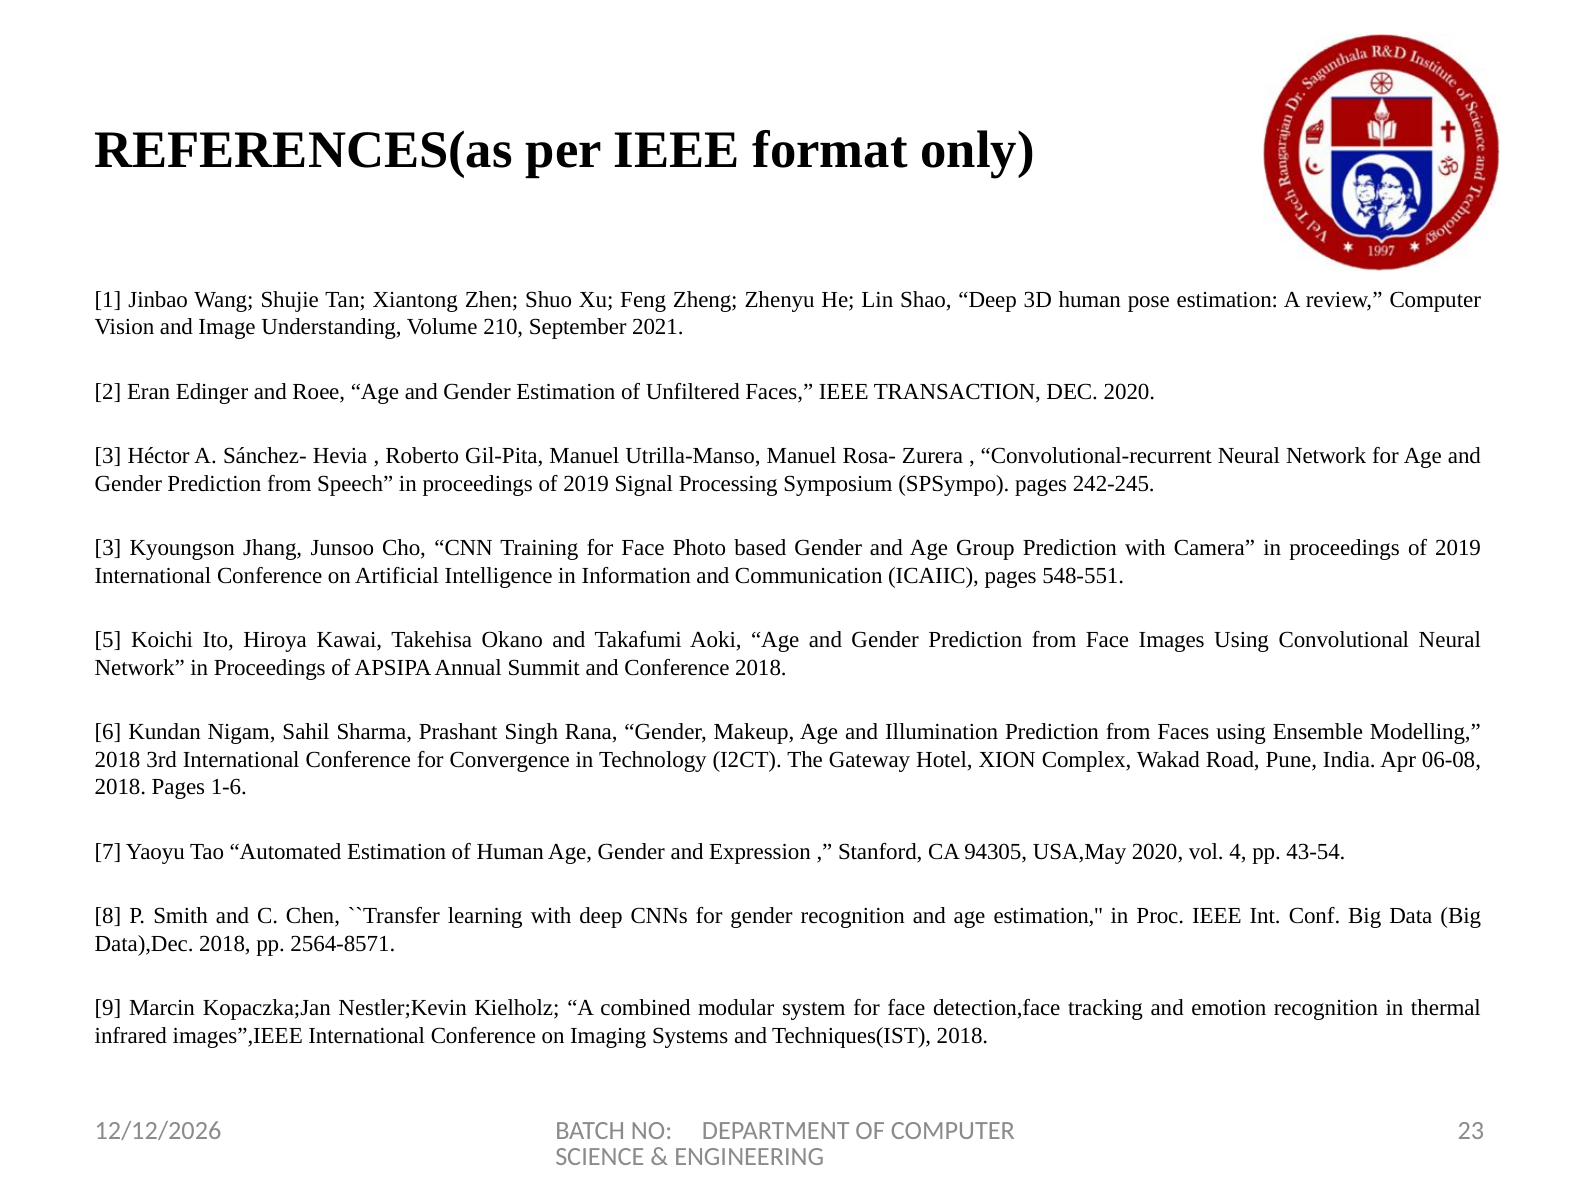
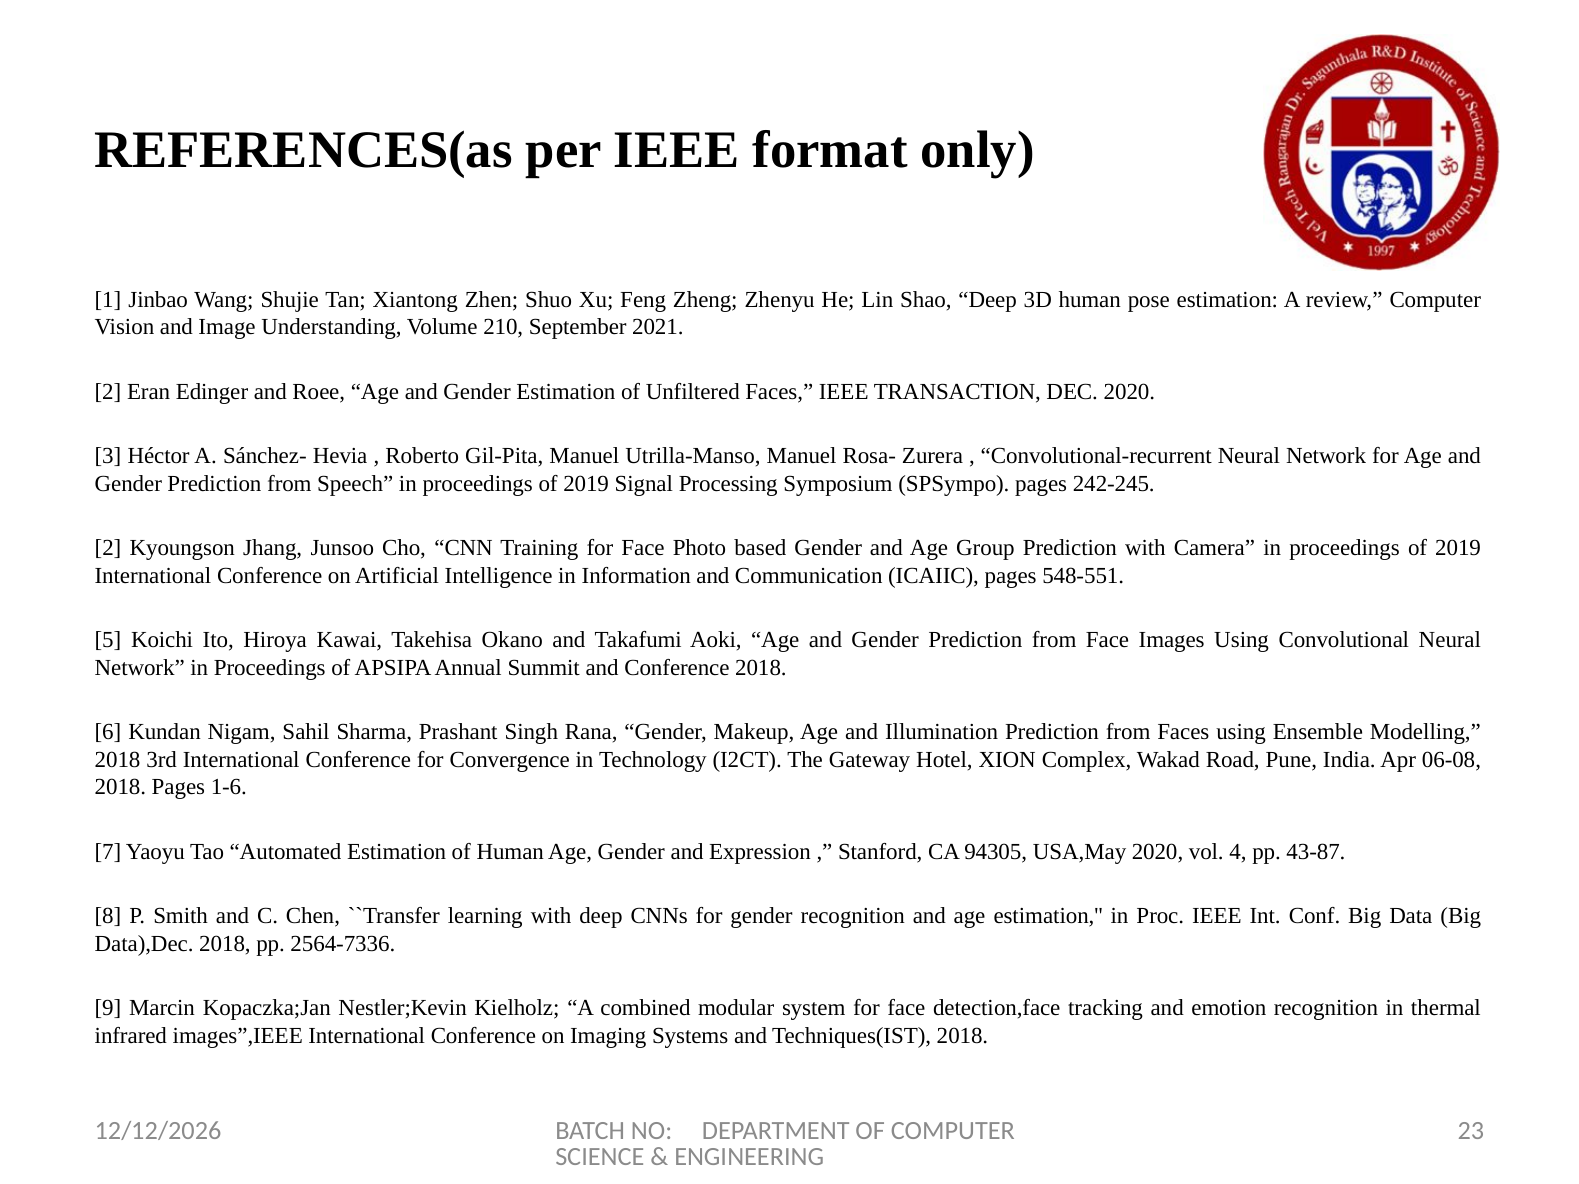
3: 3 -> 2 (108, 548)
43-54: 43-54 -> 43-87 (1316, 852)
2564-8571: 2564-8571 -> 2564-7336 (343, 944)
